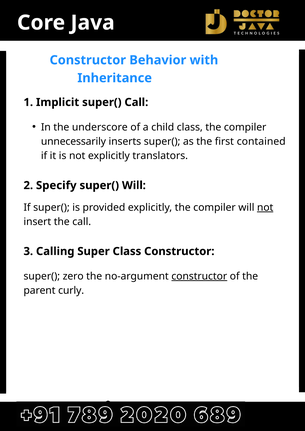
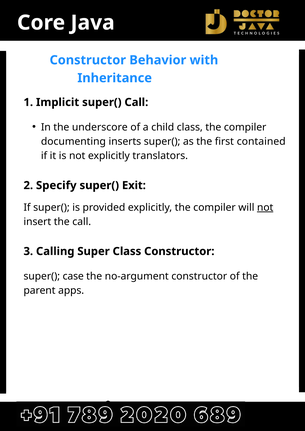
unnecessarily: unnecessarily -> documenting (73, 142)
super( Will: Will -> Exit (134, 186)
zero: zero -> case (73, 277)
constructor underline: present -> none (199, 277)
curly: curly -> apps (71, 291)
